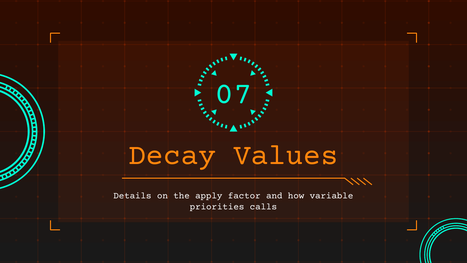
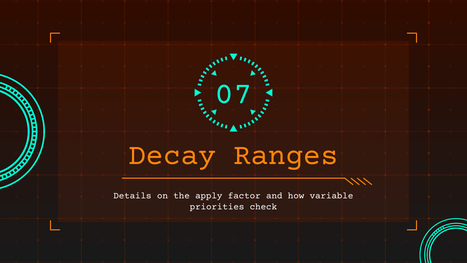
Values: Values -> Ranges (286, 154)
calls: calls -> check (263, 206)
